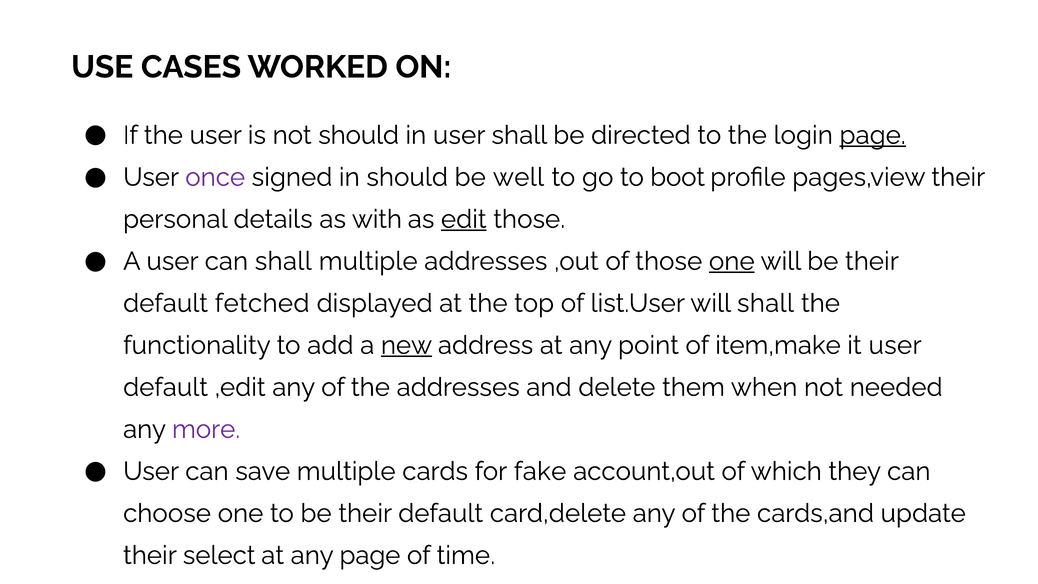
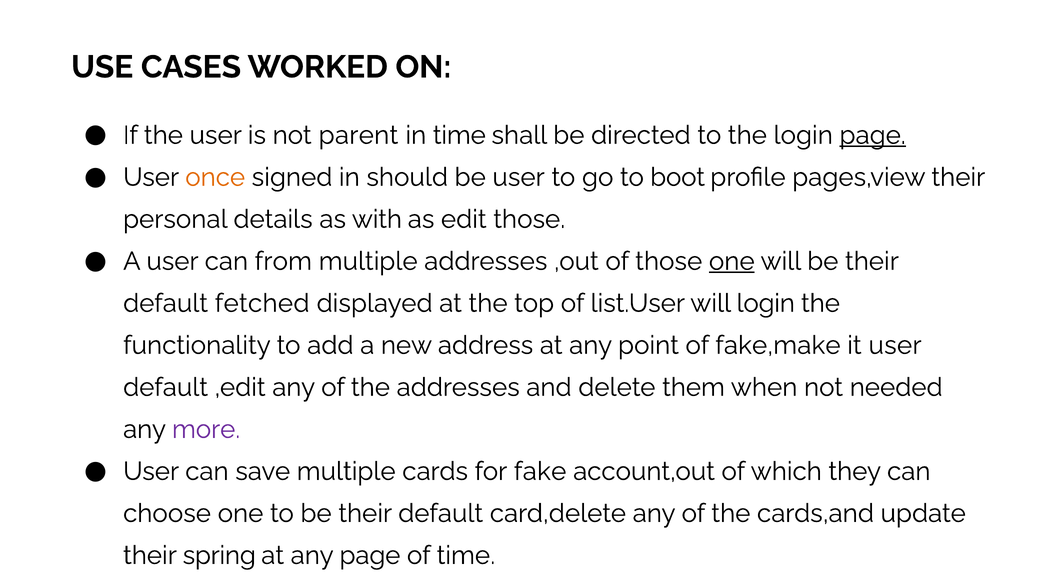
not should: should -> parent (358, 135)
in user: user -> time (459, 135)
once colour: purple -> orange (215, 177)
be well: well -> user (519, 177)
edit underline: present -> none (464, 219)
can shall: shall -> from (283, 261)
will shall: shall -> login (766, 303)
new underline: present -> none (407, 345)
item,make: item,make -> fake,make (778, 345)
select: select -> spring (219, 555)
